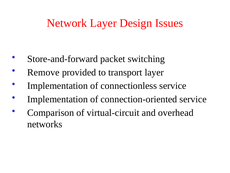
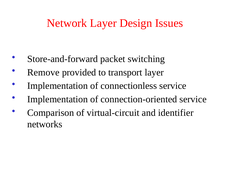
overhead: overhead -> identifier (176, 112)
